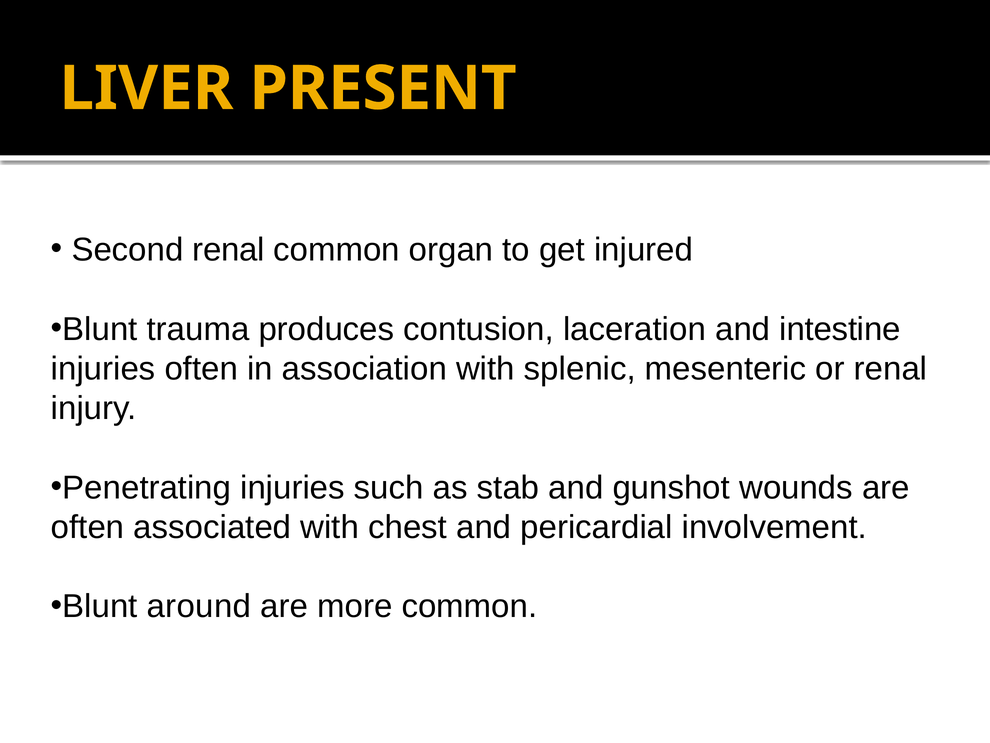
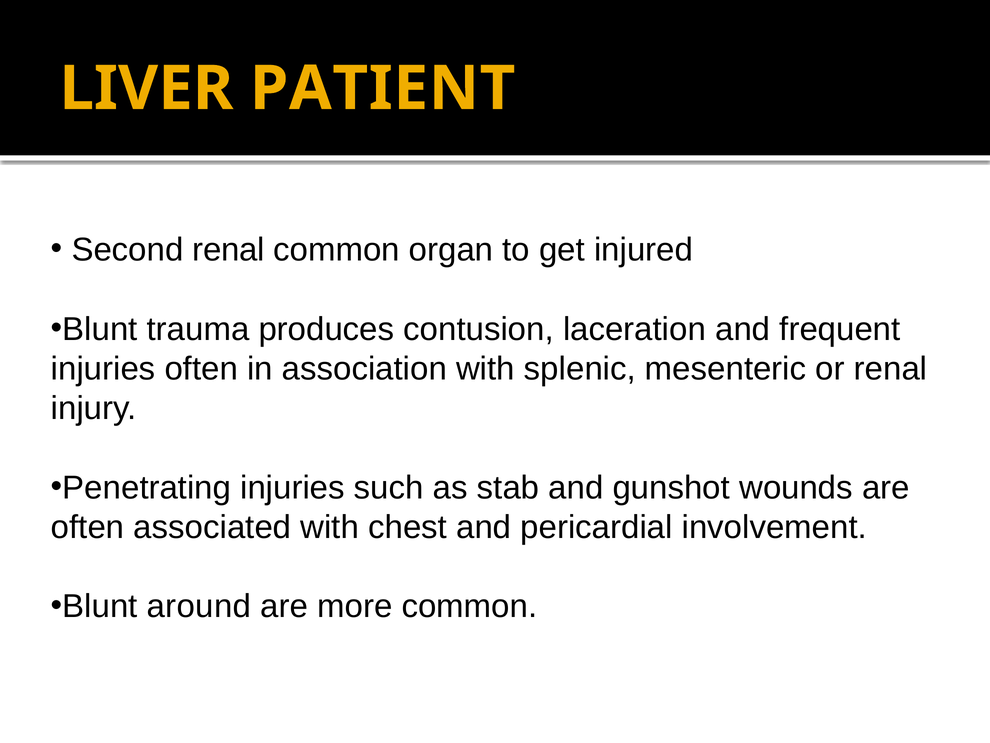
PRESENT: PRESENT -> PATIENT (383, 89)
intestine: intestine -> frequent (840, 329)
